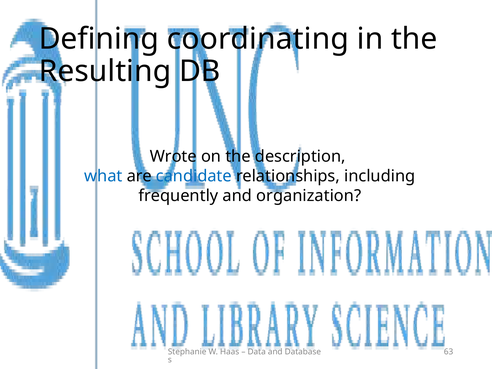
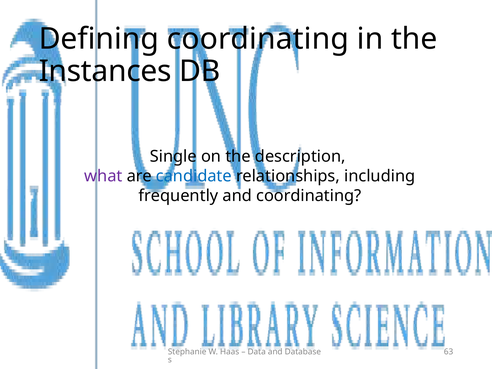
Resulting: Resulting -> Instances (105, 71)
Wrote: Wrote -> Single (173, 156)
what colour: blue -> purple (103, 176)
and organization: organization -> coordinating (309, 196)
